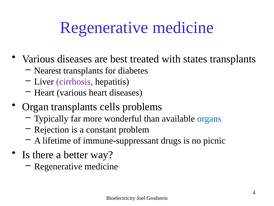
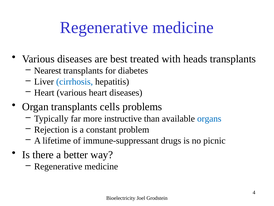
states: states -> heads (195, 59)
cirrhosis colour: purple -> blue (75, 81)
wonderful: wonderful -> instructive (123, 118)
